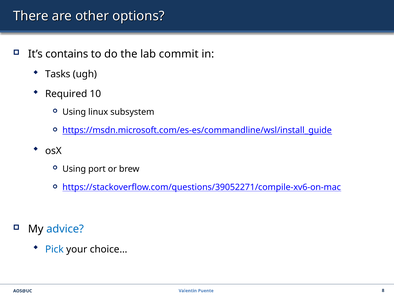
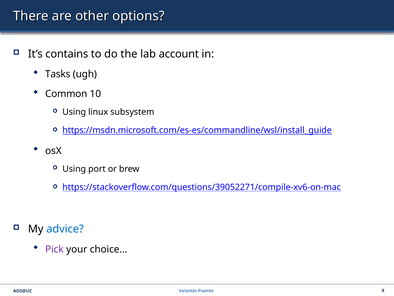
commit: commit -> account (179, 54)
Required: Required -> Common (66, 94)
Pick colour: blue -> purple (54, 249)
